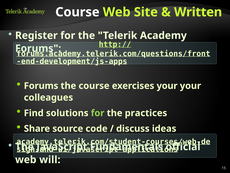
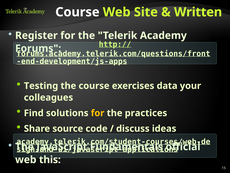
Forums: Forums -> Testing (41, 86)
exercises your: your -> data (167, 86)
for colour: light green -> yellow (98, 113)
will: will -> this (50, 159)
